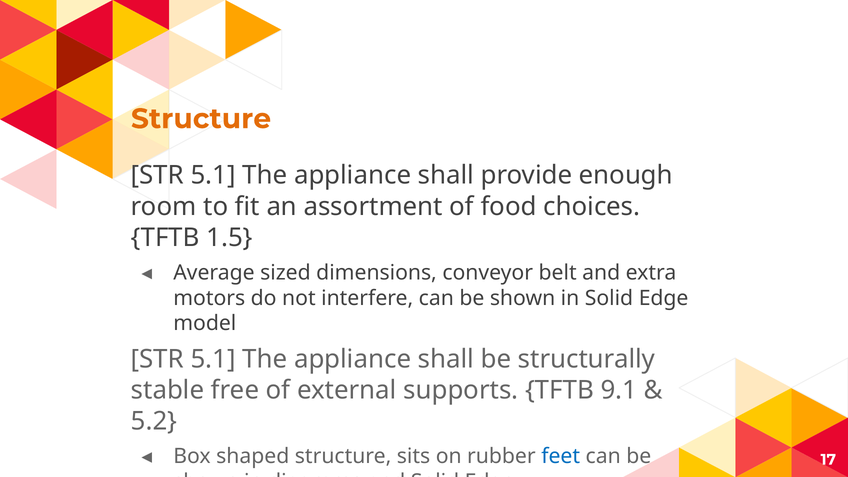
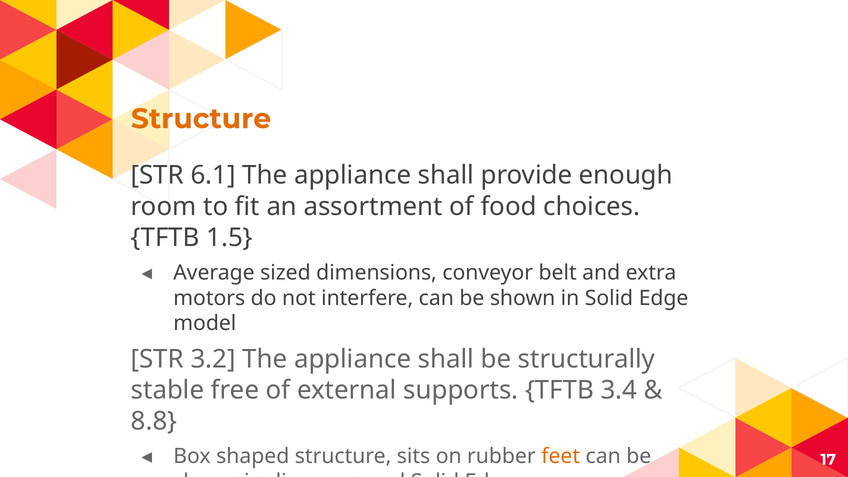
5.1: 5.1 -> 6.1 (213, 175)
5.1: 5.1 -> 3.2 (213, 359)
9.1: 9.1 -> 3.4 (619, 390)
5.2: 5.2 -> 8.8 (154, 421)
feet colour: blue -> orange (561, 456)
